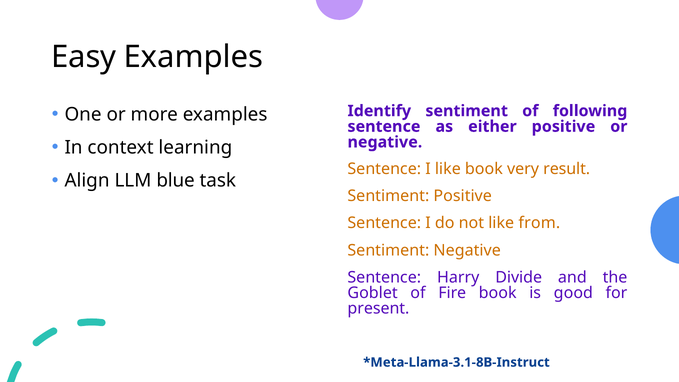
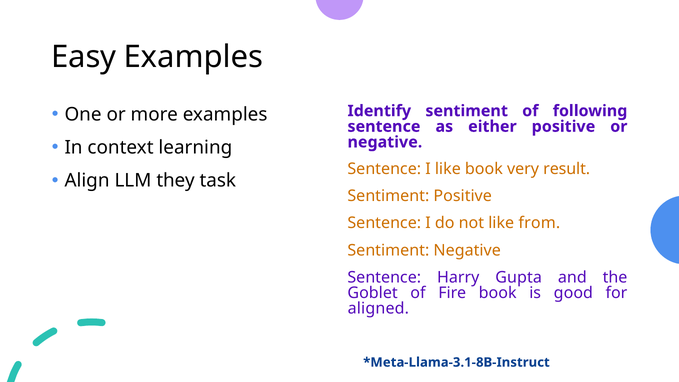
blue: blue -> they (176, 181)
Divide: Divide -> Gupta (519, 277)
present: present -> aligned (378, 308)
